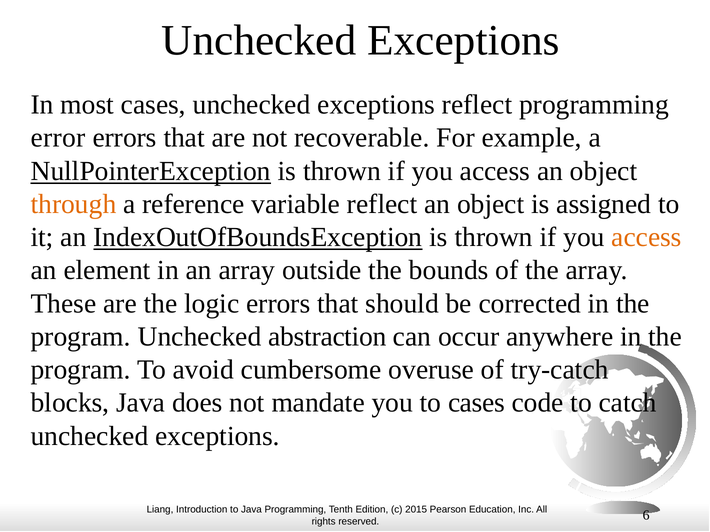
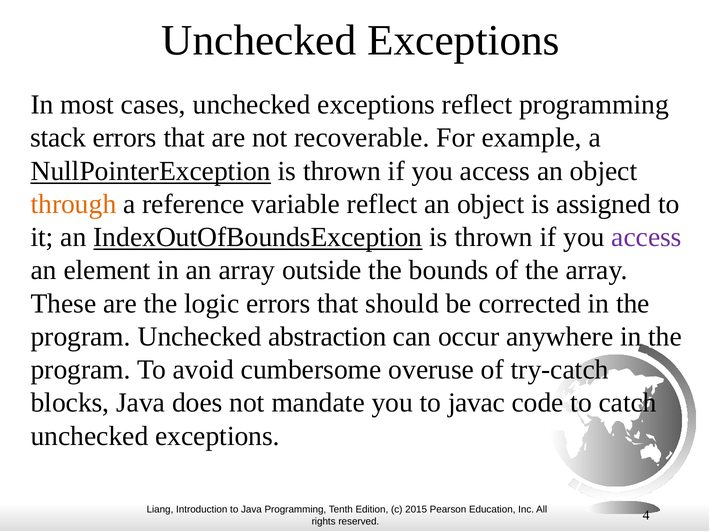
error: error -> stack (58, 138)
access colour: orange -> purple (647, 237)
to cases: cases -> javac (477, 403)
6: 6 -> 4 (646, 516)
